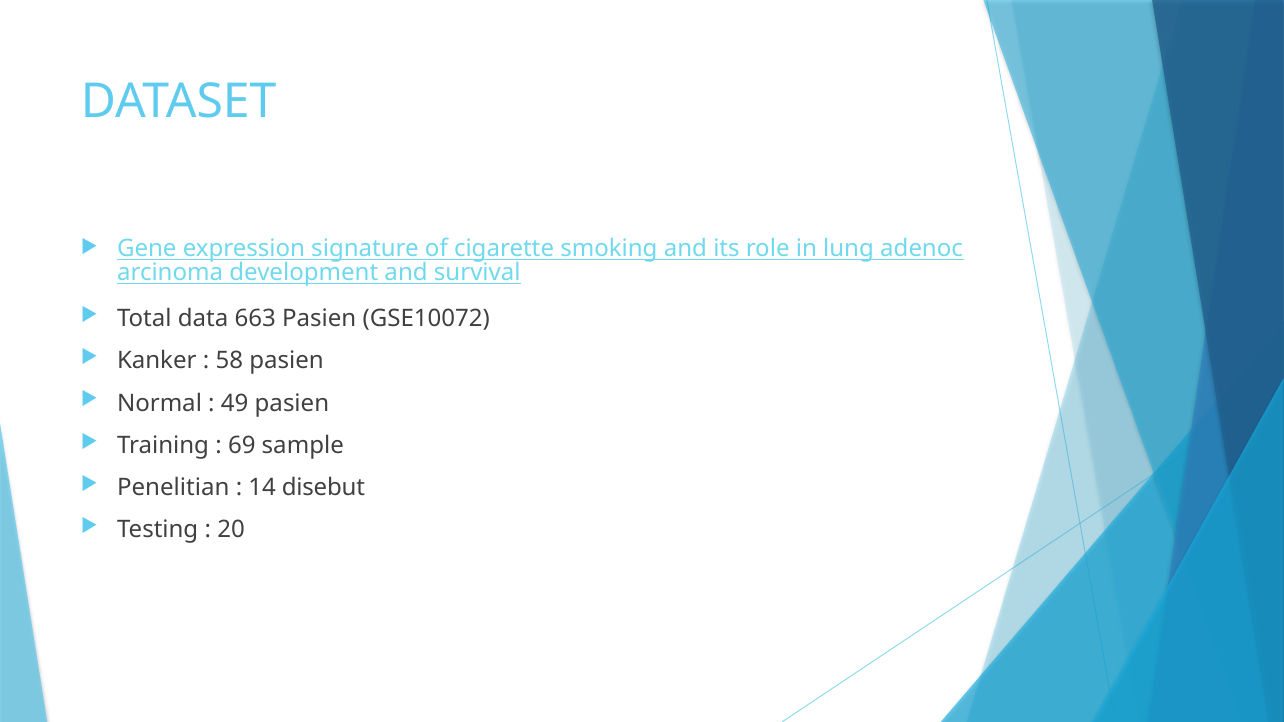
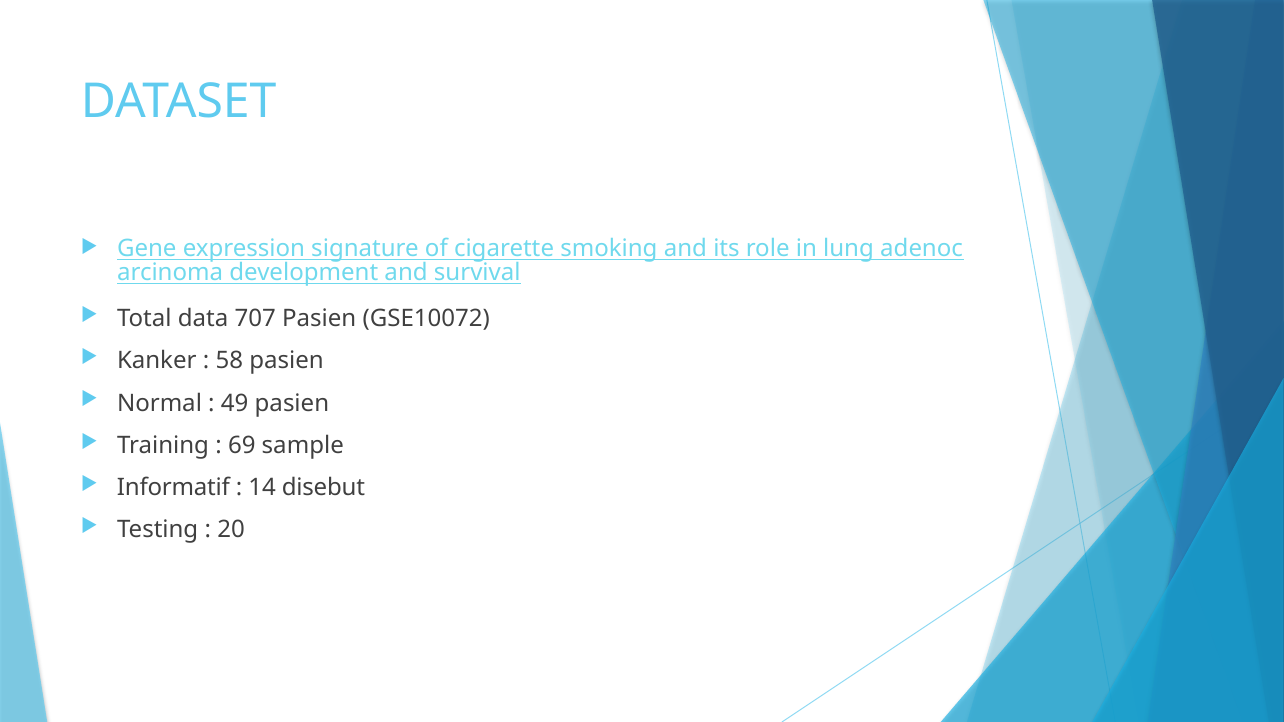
663: 663 -> 707 (255, 319)
Penelitian: Penelitian -> Informatif (173, 488)
